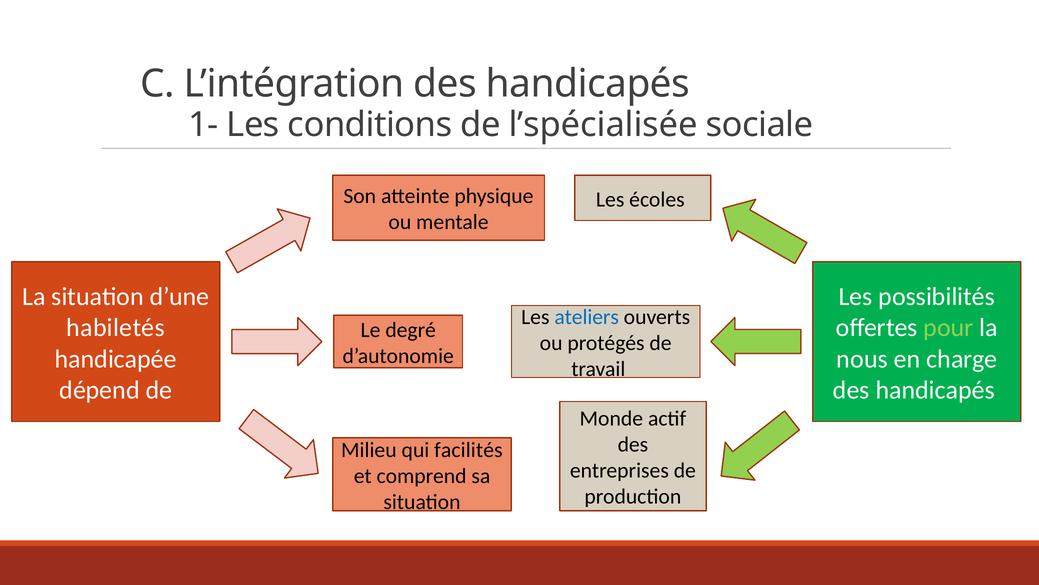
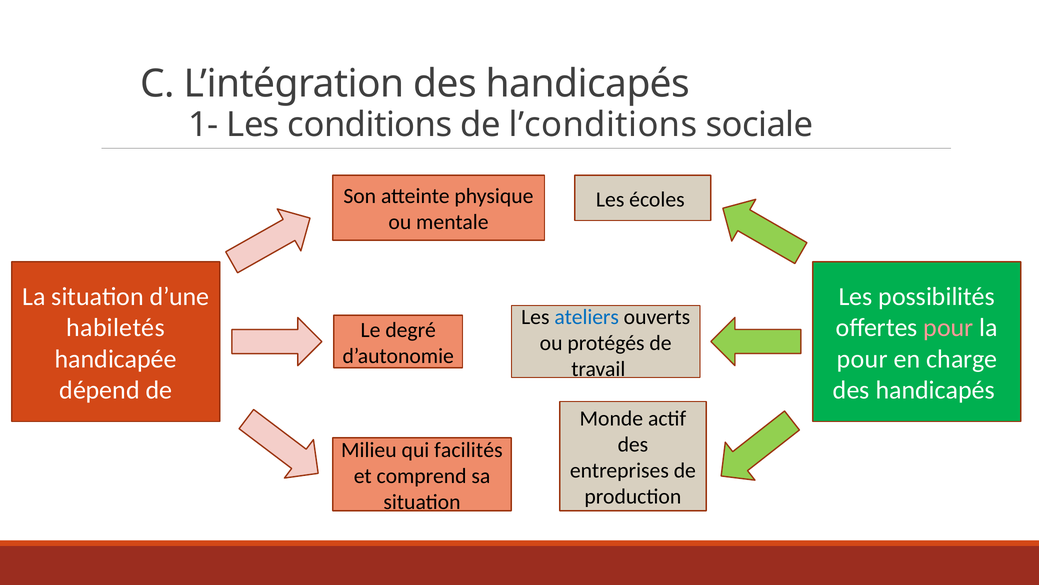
l’spécialisée: l’spécialisée -> l’conditions (603, 125)
pour colour: light green -> pink (948, 327)
nous: nous -> pour (862, 359)
